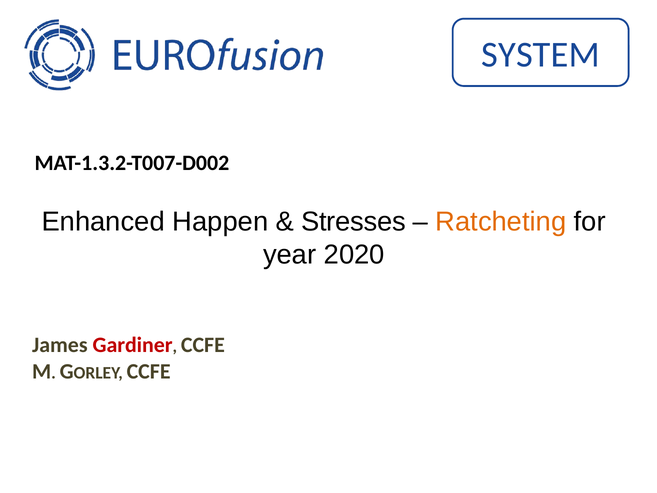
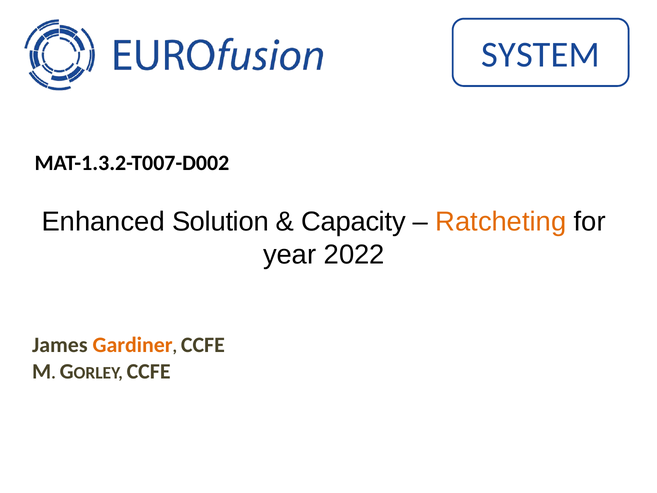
Happen: Happen -> Solution (220, 221)
Stresses: Stresses -> Capacity (353, 221)
2020: 2020 -> 2022 (354, 254)
Gardiner colour: red -> orange (133, 345)
